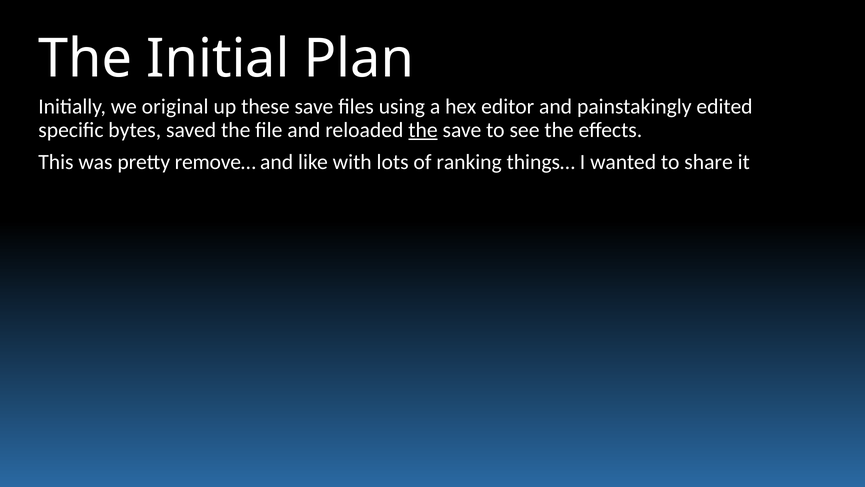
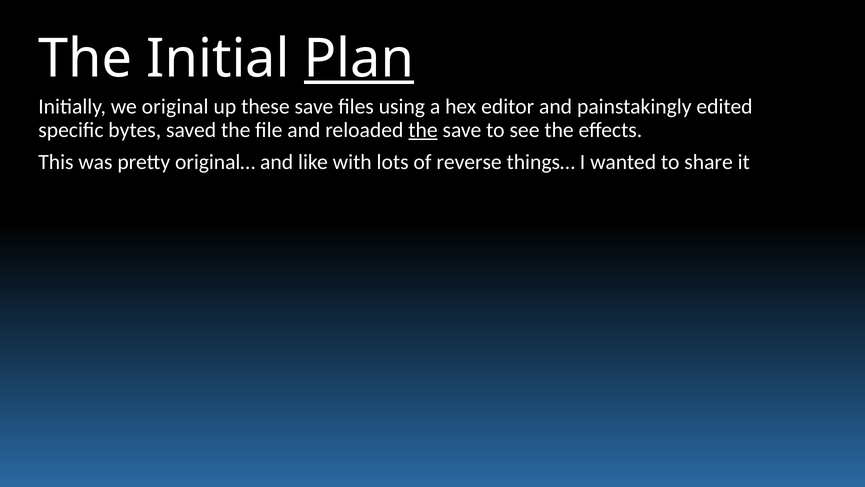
Plan underline: none -> present (359, 59)
remove…: remove… -> original… (215, 162)
ranking: ranking -> reverse (469, 162)
